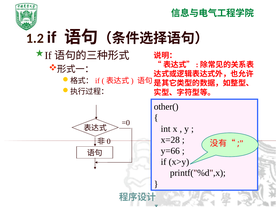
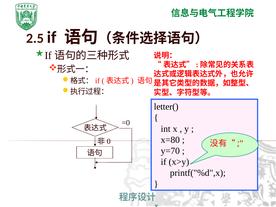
1.2: 1.2 -> 2.5 (35, 38)
other(: other( -> letter( (166, 107)
x=28: x=28 -> x=80 (170, 140)
y=66: y=66 -> y=70 (170, 151)
